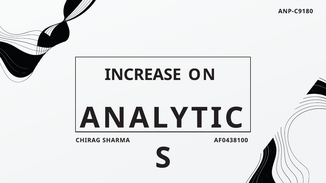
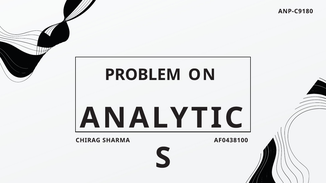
INCREASE: INCREASE -> PROBLEM (143, 75)
